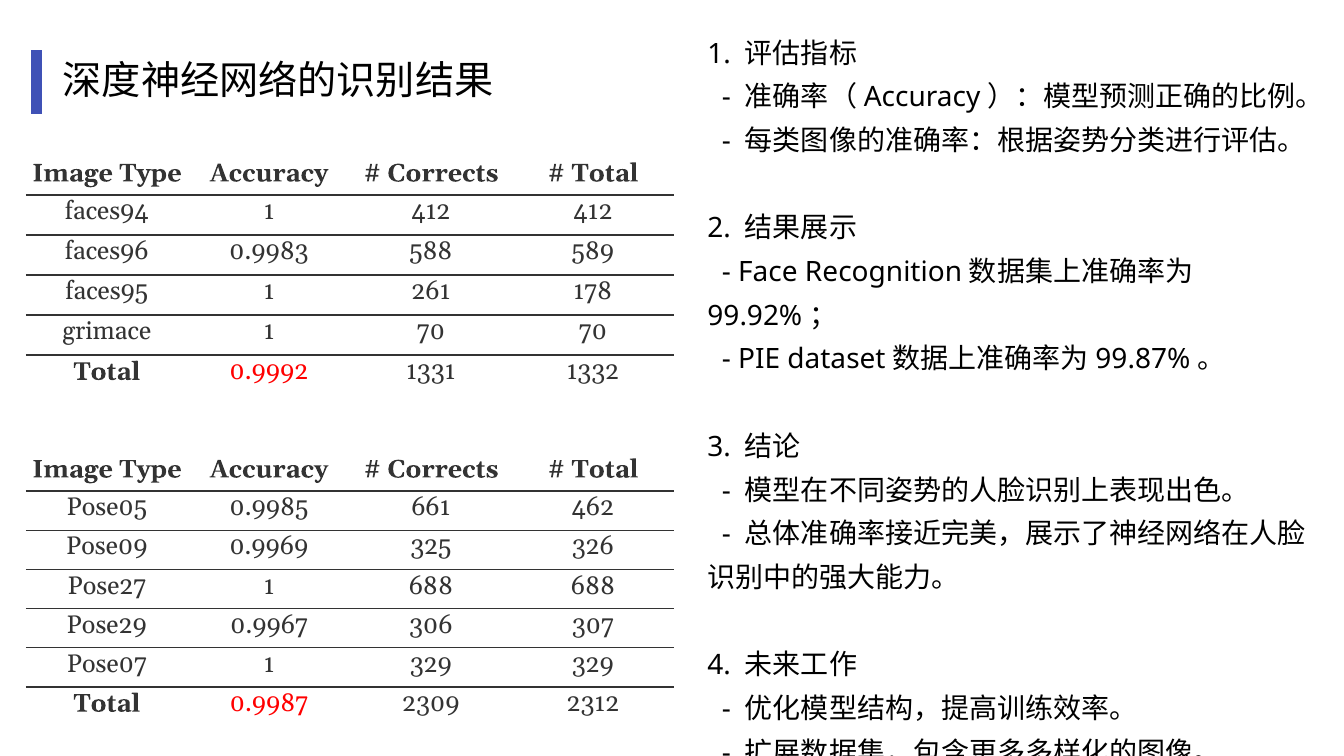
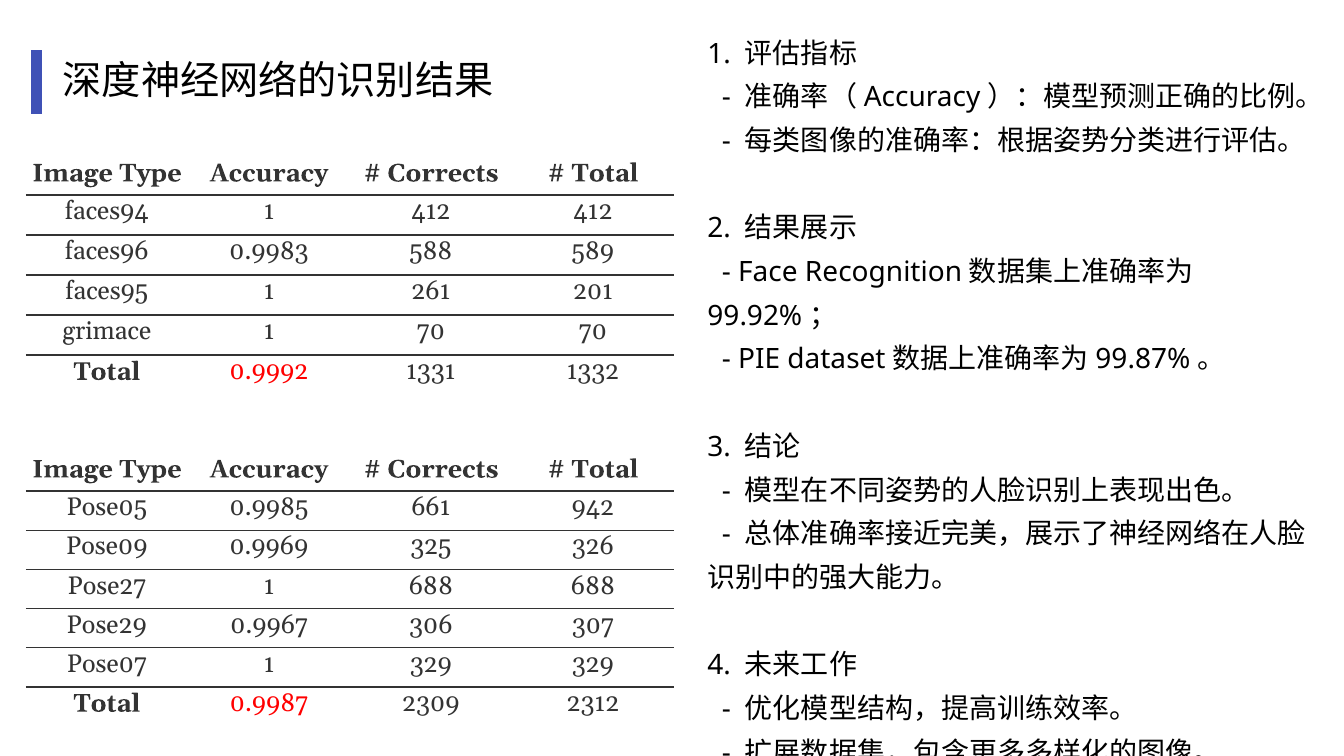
178: 178 -> 201 (593, 291)
462: 462 -> 942 (593, 508)
